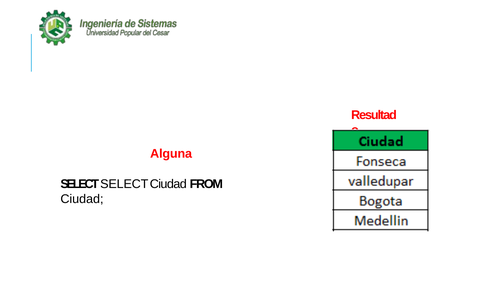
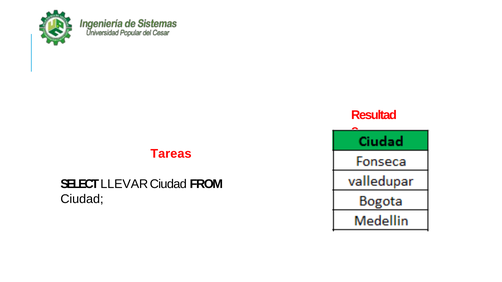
Alguna: Alguna -> Tareas (171, 154)
SELECT SELECT: SELECT -> LLEVAR (124, 184)
